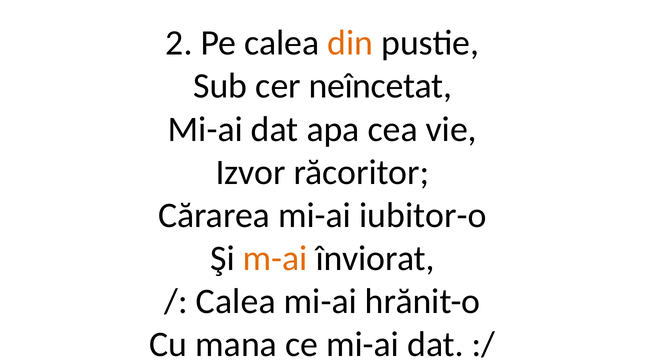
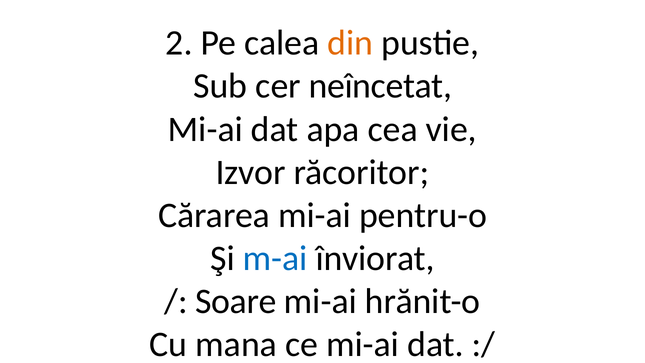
iubitor-o: iubitor-o -> pentru-o (423, 215)
m-ai colour: orange -> blue (275, 258)
Calea: Calea -> Soare (236, 301)
